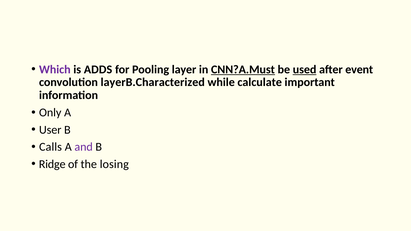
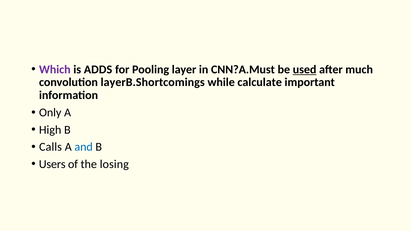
CNN?A.Must underline: present -> none (243, 69)
event: event -> much (359, 69)
layerB.Characterized: layerB.Characterized -> layerB.Shortcomings (153, 82)
User: User -> High (50, 130)
and colour: purple -> blue (84, 147)
Ridge: Ridge -> Users (52, 164)
